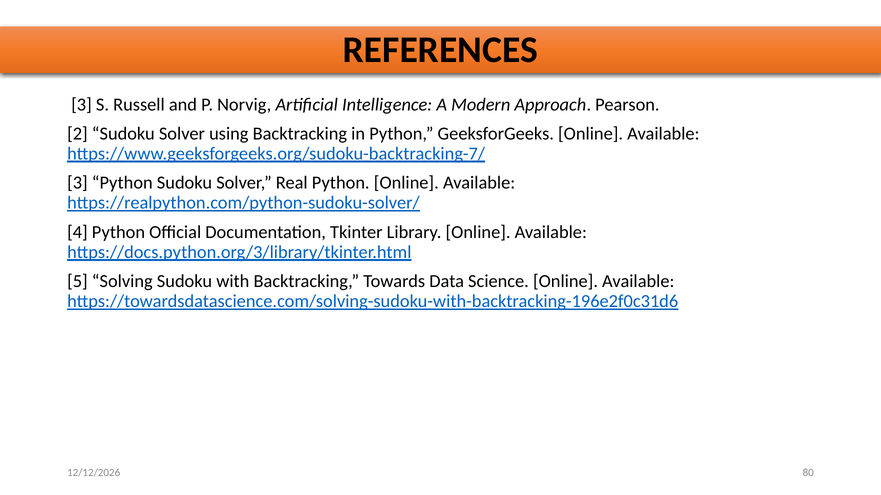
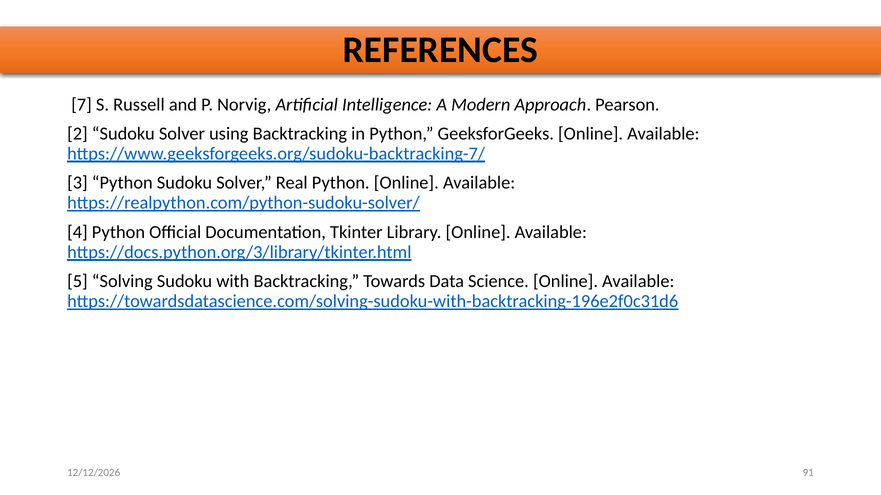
3: 3 -> 7 (82, 105)
80: 80 -> 91 (808, 473)
